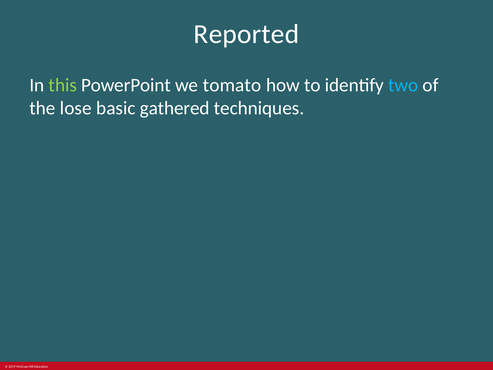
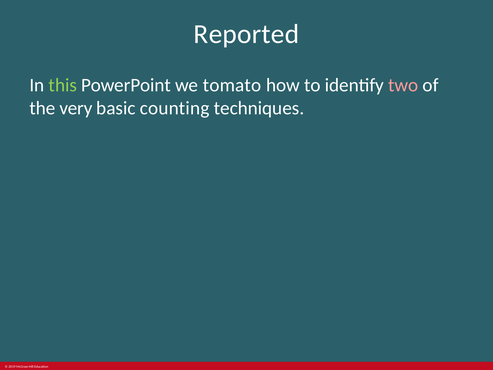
two colour: light blue -> pink (403, 85)
lose: lose -> very (76, 108)
gathered: gathered -> counting (175, 108)
